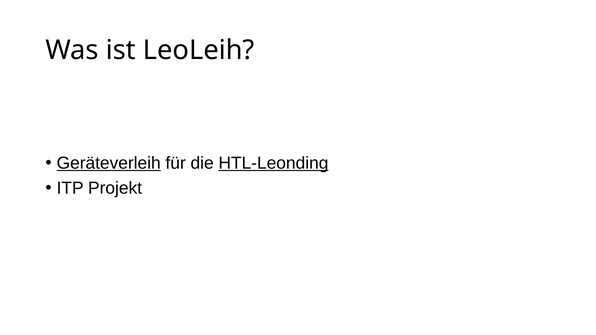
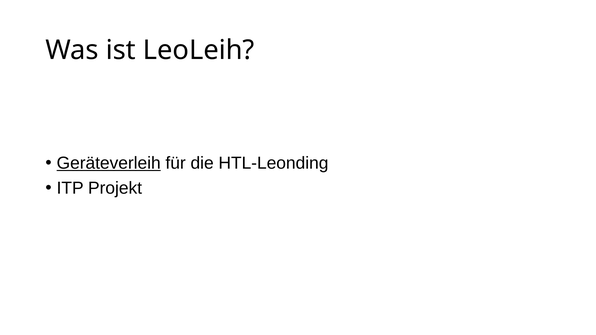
HTL-Leonding underline: present -> none (273, 163)
